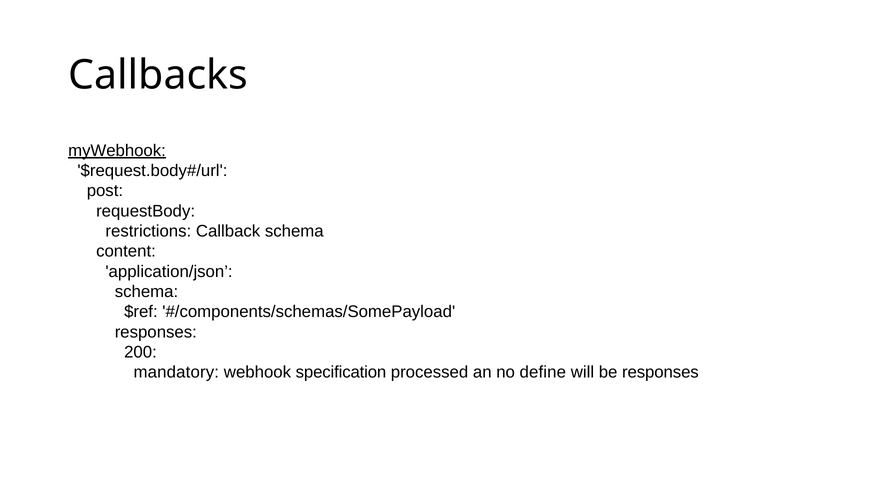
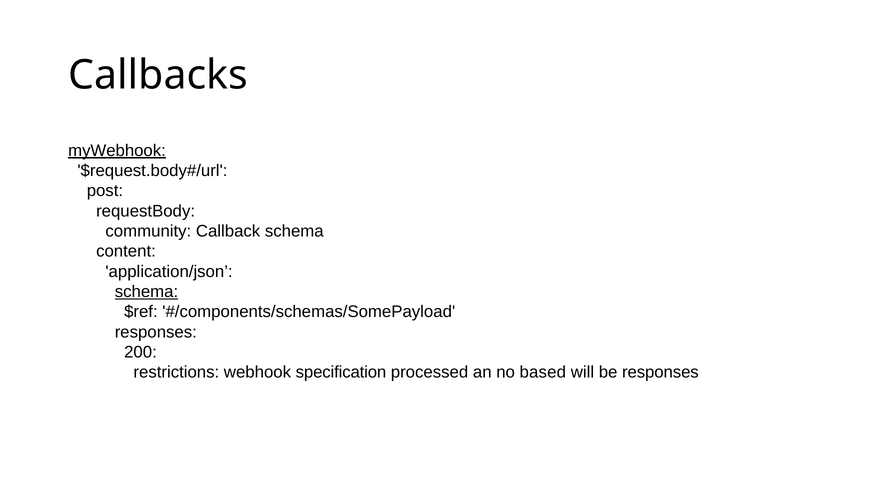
restrictions: restrictions -> community (148, 231)
schema underline: none -> present (146, 292)
mandatory: mandatory -> restrictions (176, 372)
define: define -> based (543, 372)
